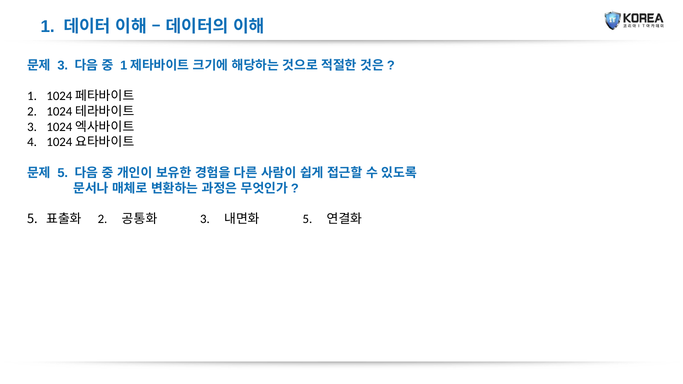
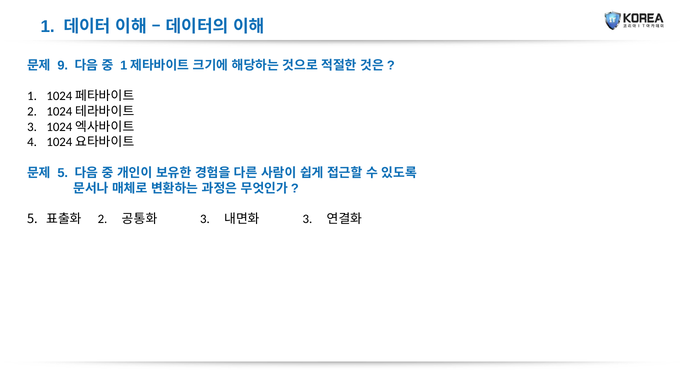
3: 3 -> 9 (63, 65)
5: 5 -> 3 (307, 219)
